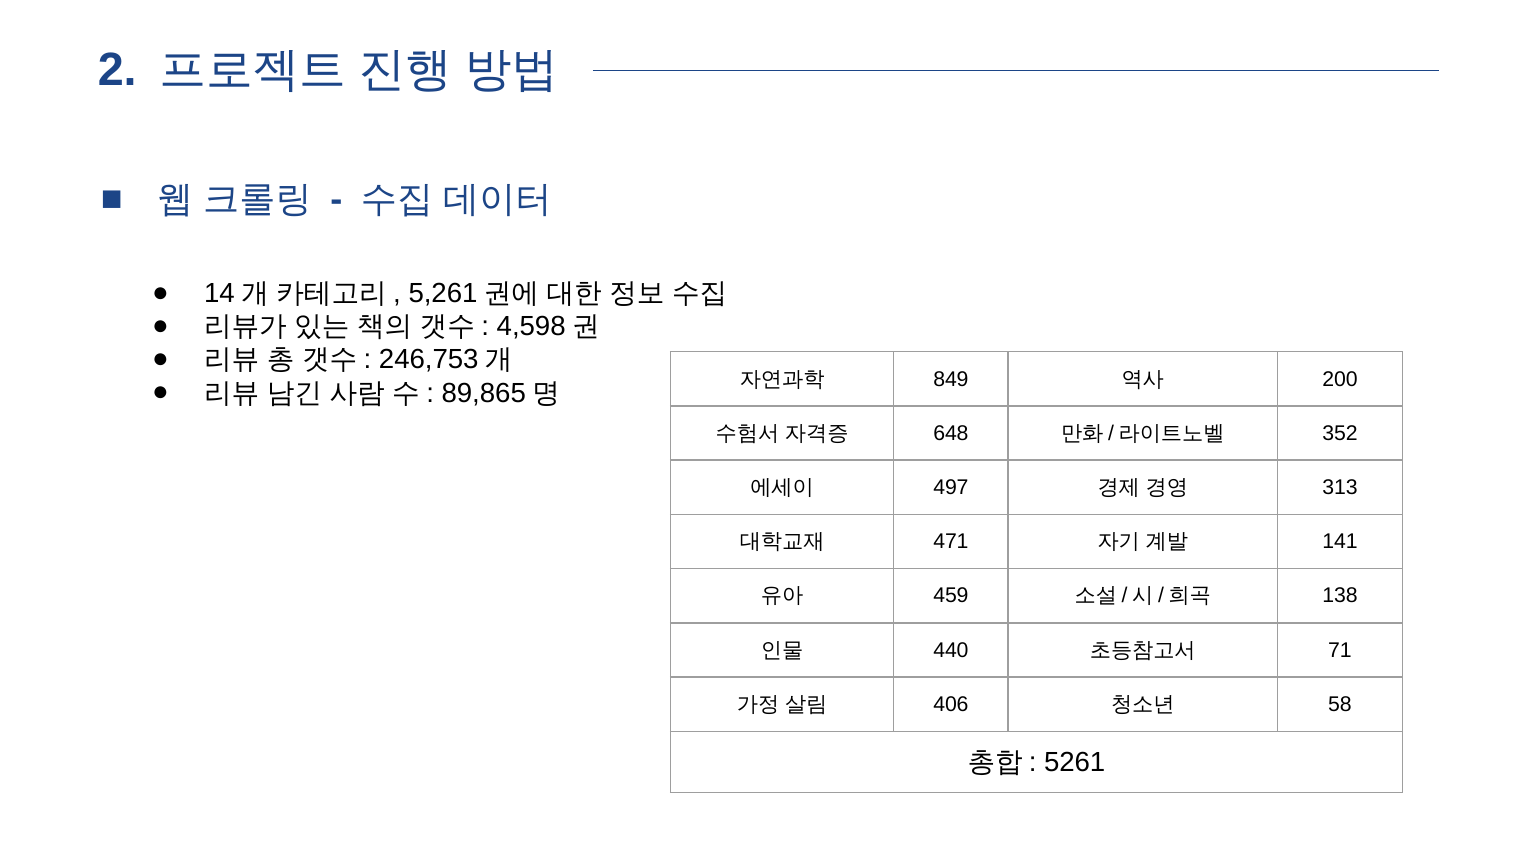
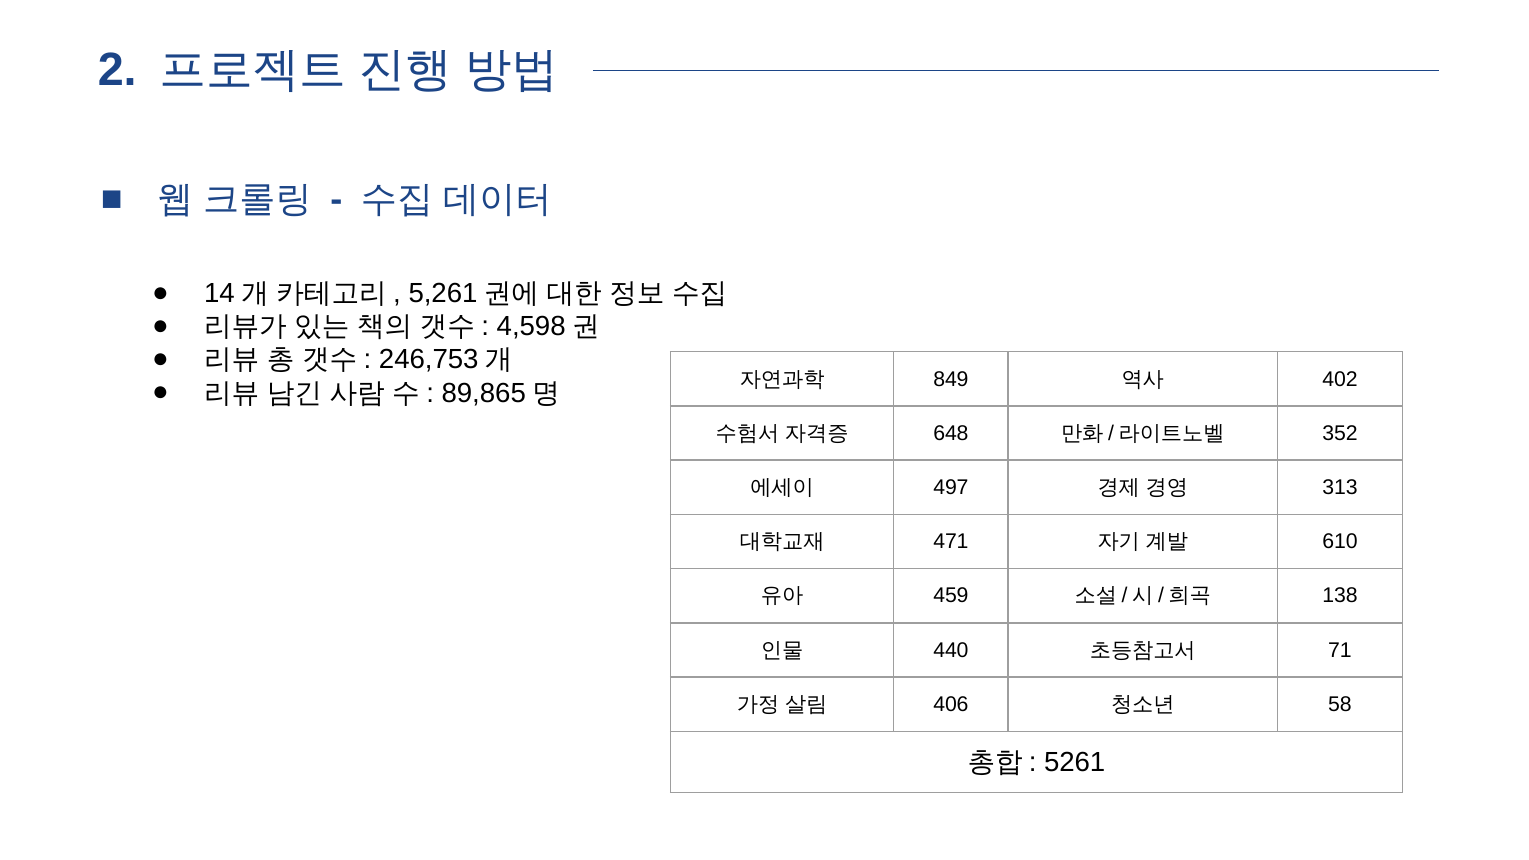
200: 200 -> 402 (1340, 379)
141: 141 -> 610 (1340, 542)
